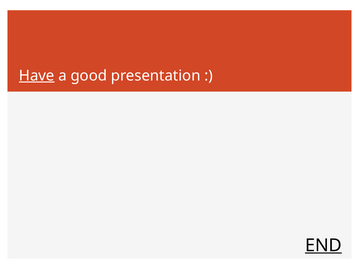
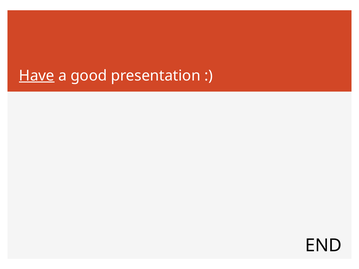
END underline: present -> none (323, 246)
